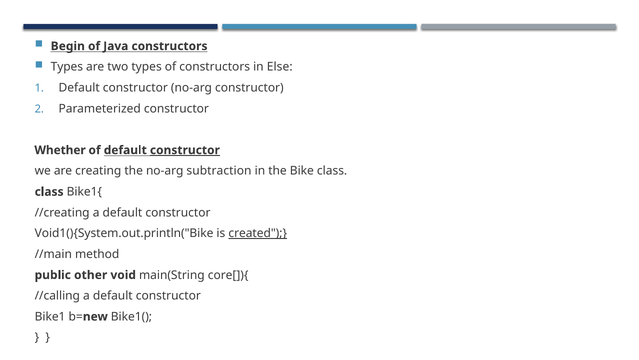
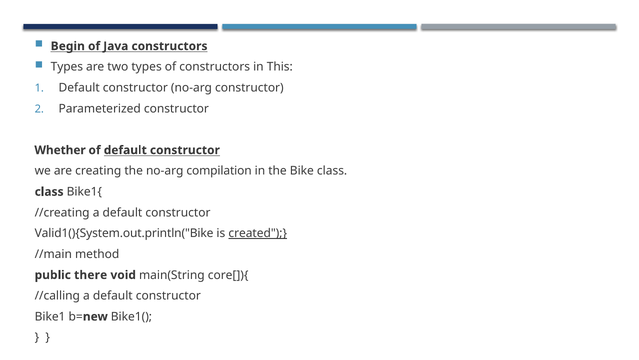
Else: Else -> This (280, 67)
constructor underline: present -> none (185, 150)
subtraction: subtraction -> compilation (219, 171)
Void1(){System.out.println("Bike: Void1(){System.out.println("Bike -> Valid1(){System.out.println("Bike (124, 233)
other: other -> there (91, 275)
